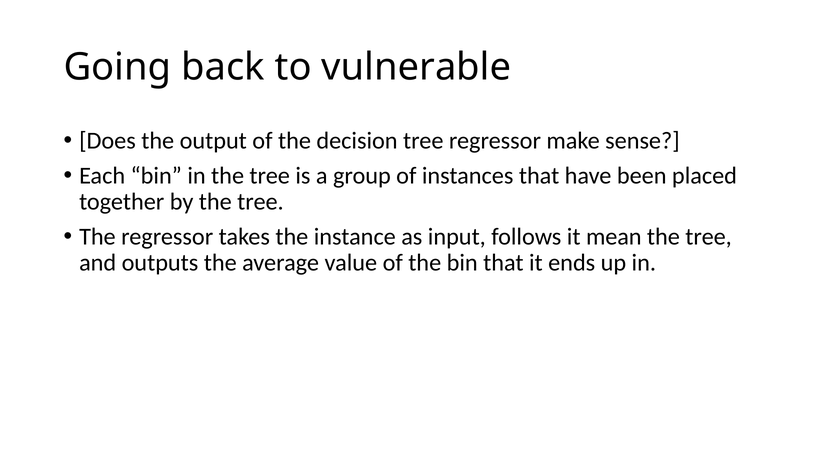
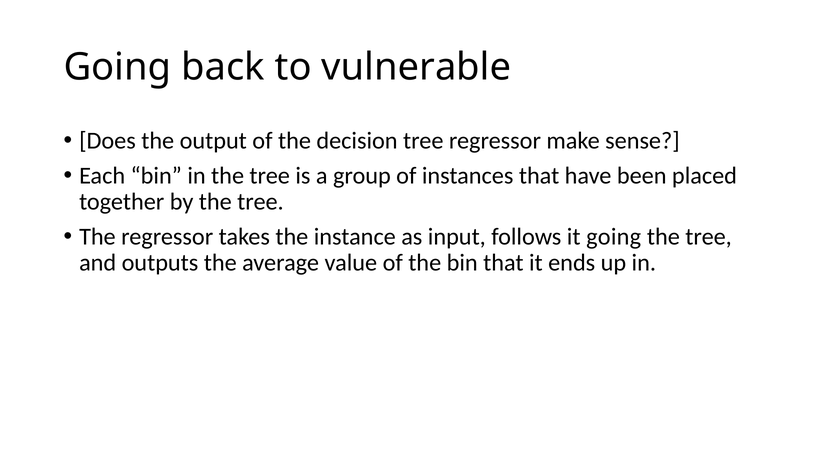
it mean: mean -> going (614, 237)
